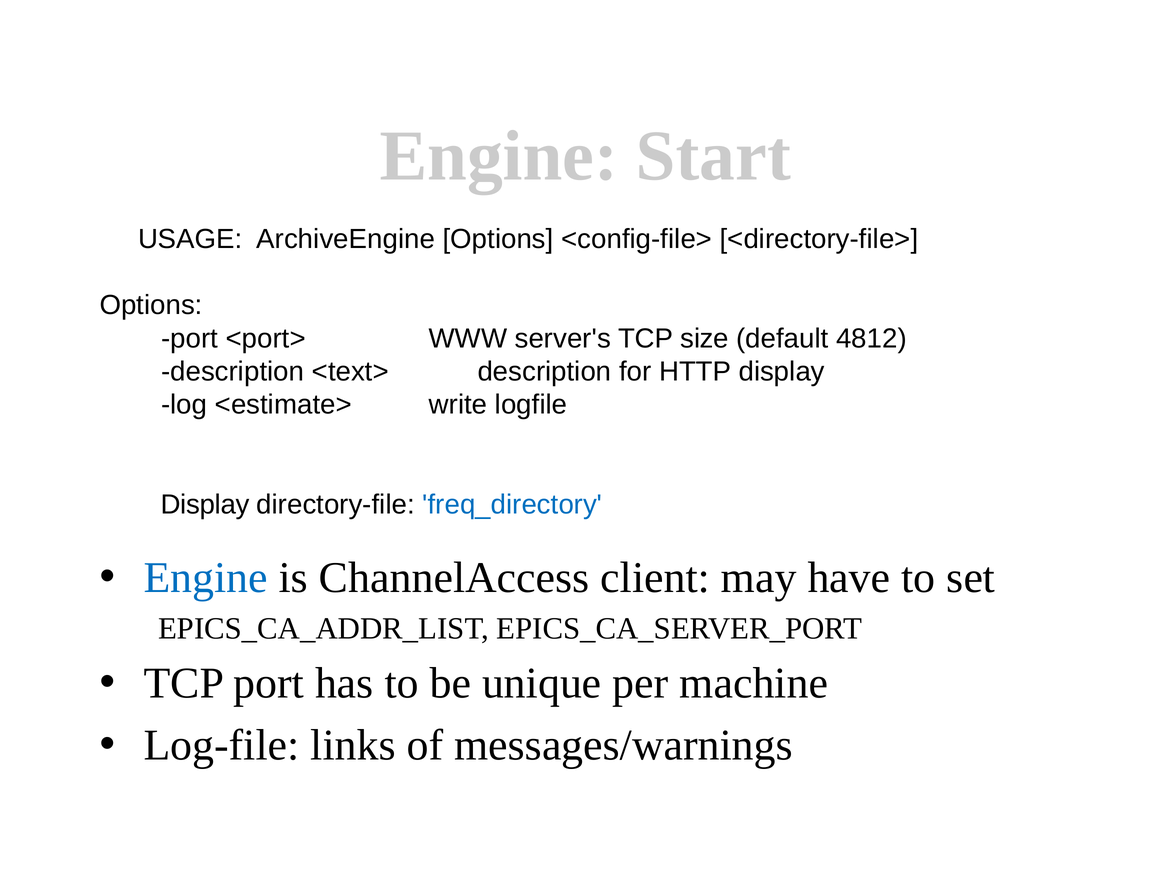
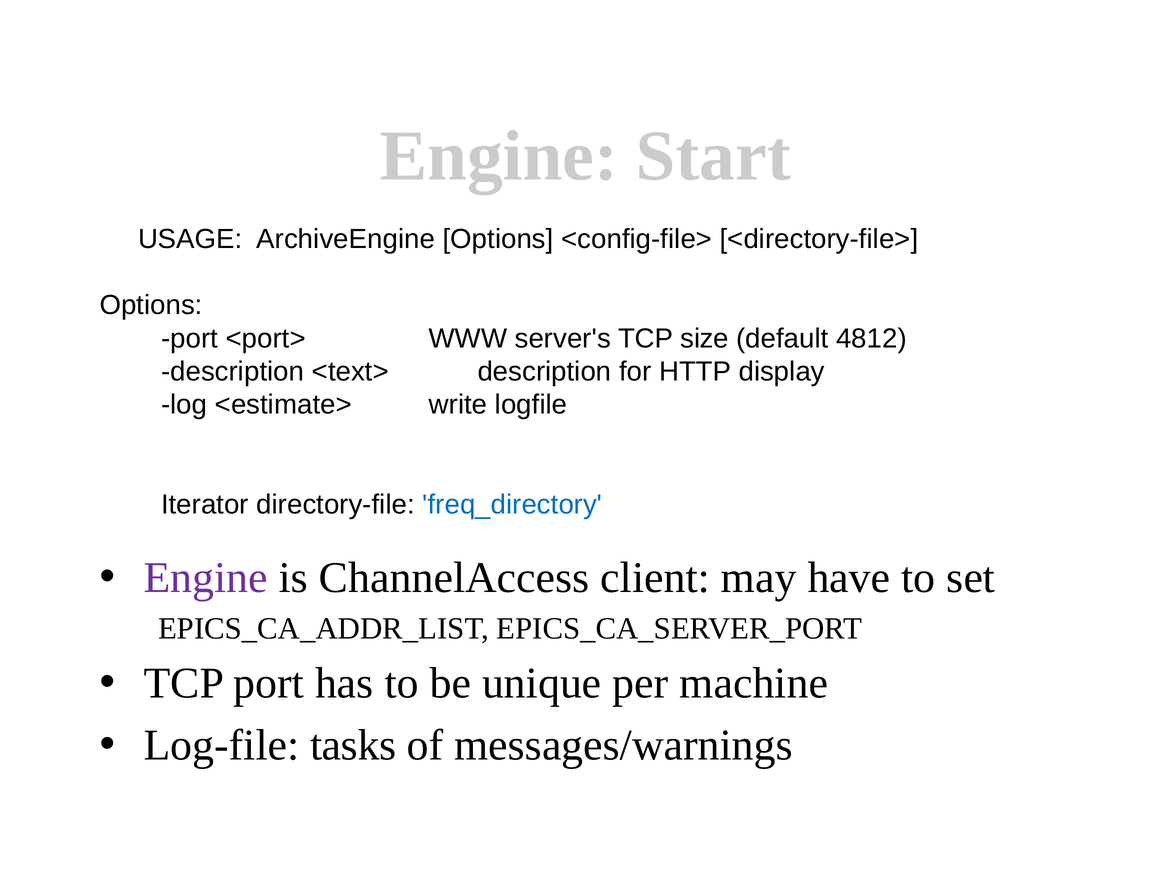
Display: Display -> Iterator (205, 505)
Engine colour: blue -> purple (206, 578)
links: links -> tasks (353, 745)
